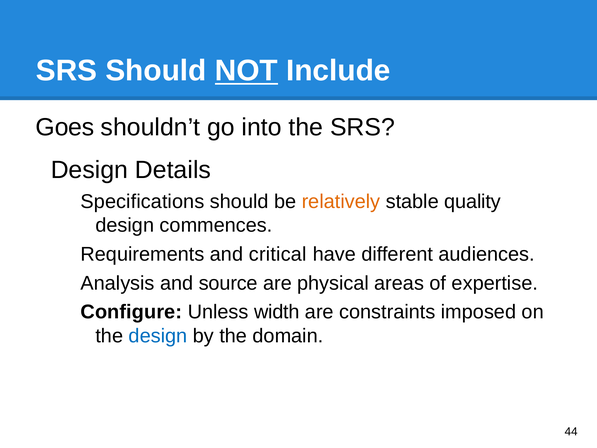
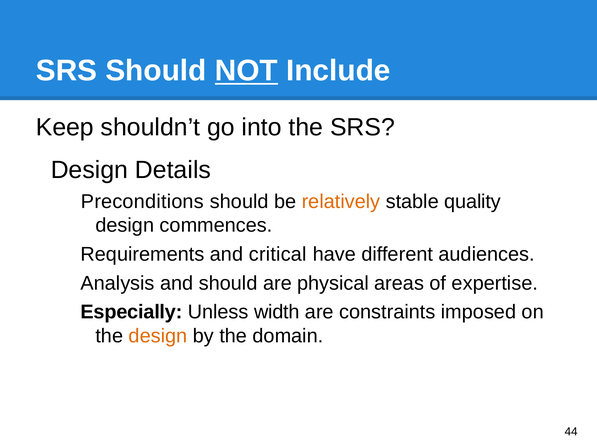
Goes: Goes -> Keep (65, 127)
Specifications: Specifications -> Preconditions (142, 201)
and source: source -> should (228, 283)
Configure: Configure -> Especially (132, 312)
design colour: blue -> orange (158, 336)
